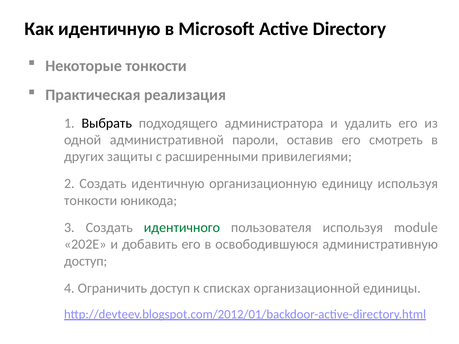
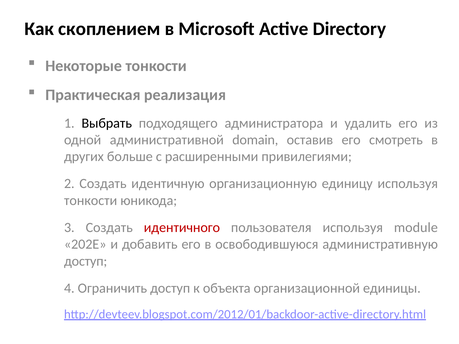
Как идентичную: идентичную -> скоплением (109, 29)
пароли: пароли -> domain (255, 140)
защиты: защиты -> больше (130, 157)
идентичного colour: green -> red (182, 228)
списках: списках -> объекта (227, 288)
